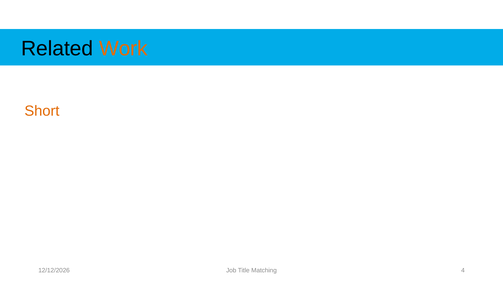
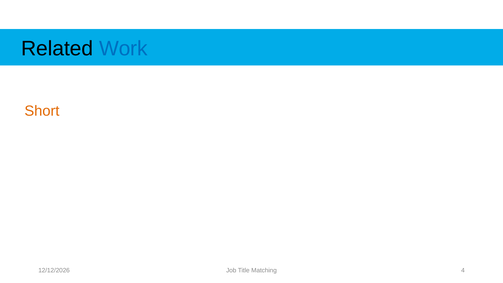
Work colour: orange -> blue (123, 49)
